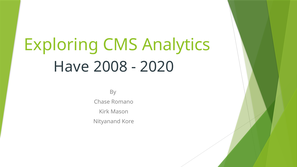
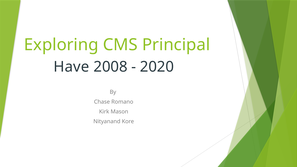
Analytics: Analytics -> Principal (176, 45)
